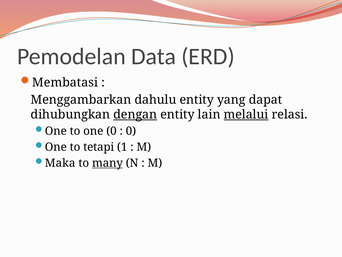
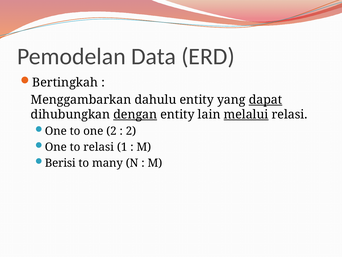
Membatasi: Membatasi -> Bertingkah (65, 82)
dapat underline: none -> present (266, 100)
one 0: 0 -> 2 (111, 131)
0: 0 -> 2 (131, 131)
to tetapi: tetapi -> relasi (99, 147)
Maka: Maka -> Berisi (60, 163)
many underline: present -> none (107, 163)
